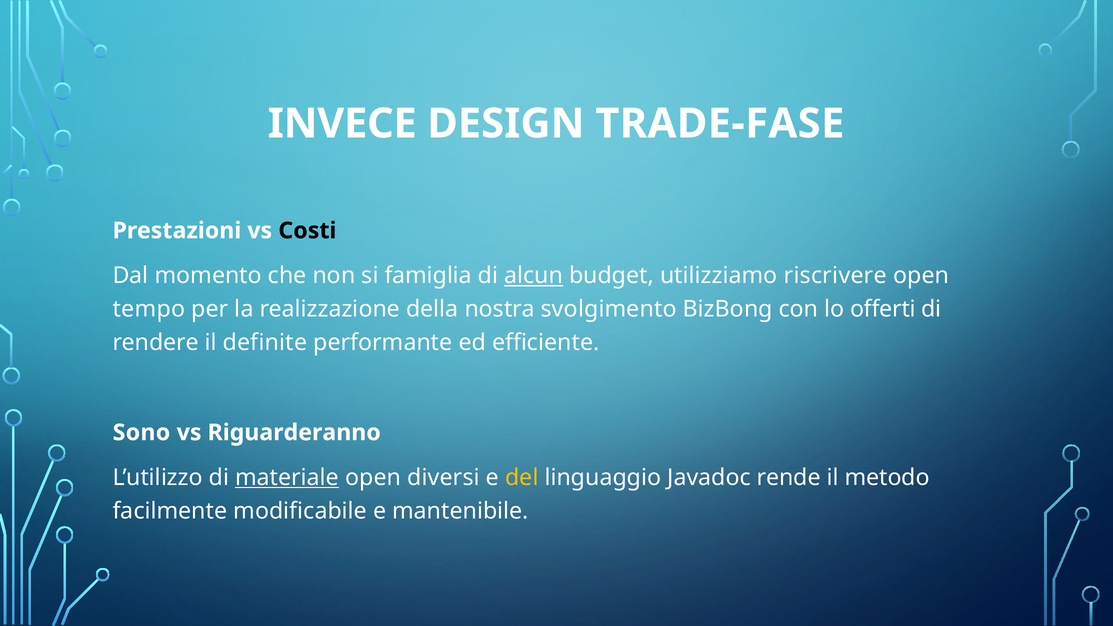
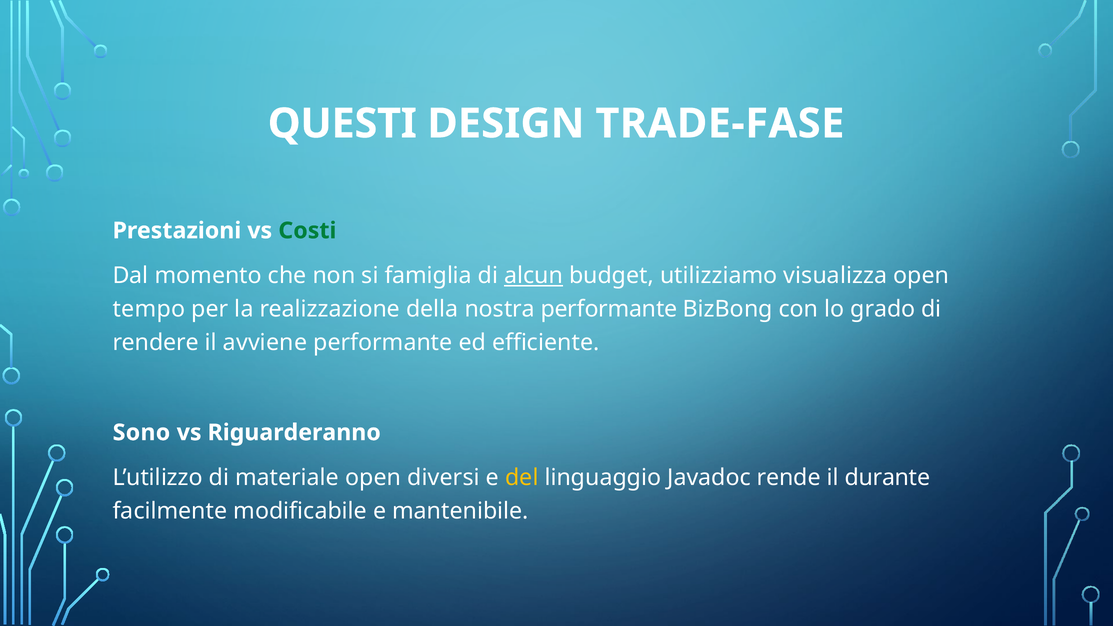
INVECE: INVECE -> QUESTI (342, 124)
Costi colour: black -> green (307, 231)
riscrivere: riscrivere -> visualizza (835, 276)
nostra svolgimento: svolgimento -> performante (609, 309)
offerti: offerti -> grado (883, 309)
definite: definite -> avviene (265, 343)
materiale underline: present -> none (287, 478)
metodo: metodo -> durante (887, 478)
